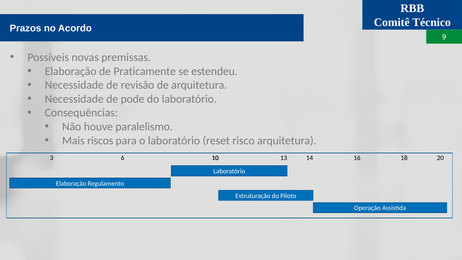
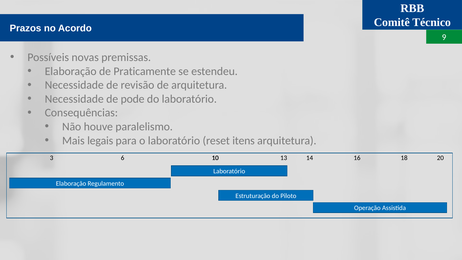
riscos: riscos -> legais (100, 141)
risco: risco -> itens (244, 141)
